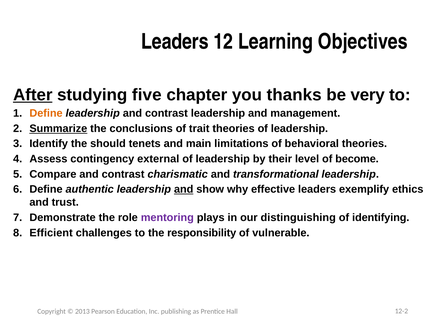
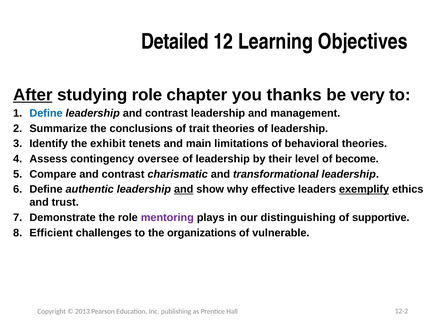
Leaders: Leaders -> Detailed (175, 42)
studying five: five -> role (147, 95)
Define colour: orange -> blue (46, 113)
Summarize underline: present -> none (58, 128)
should: should -> exhibit (108, 144)
external: external -> oversee (158, 159)
exemplify underline: none -> present (364, 189)
identifying: identifying -> supportive (381, 217)
responsibility: responsibility -> organizations (202, 232)
